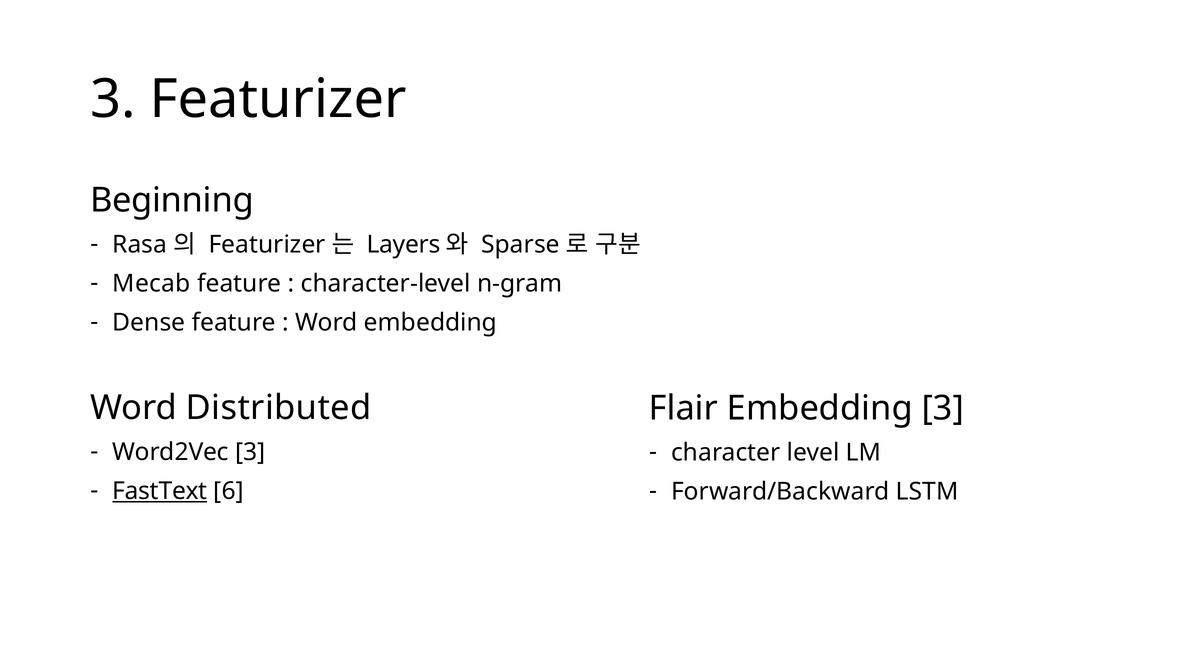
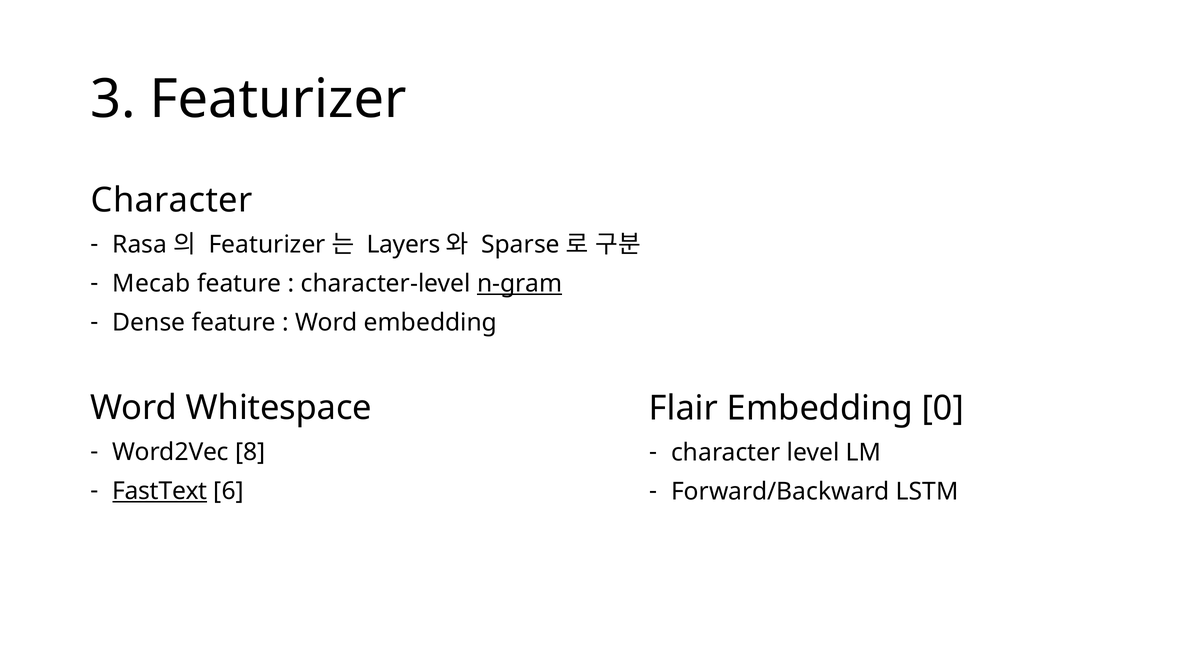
Beginning: Beginning -> Character (172, 200)
n-gram underline: none -> present (520, 283)
Distributed: Distributed -> Whitespace (279, 408)
Embedding 3: 3 -> 0 (943, 408)
Word2Vec 3: 3 -> 8 (250, 452)
